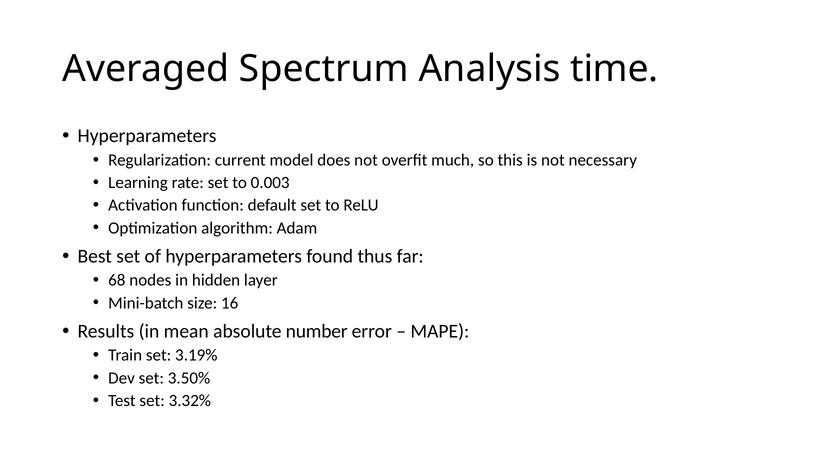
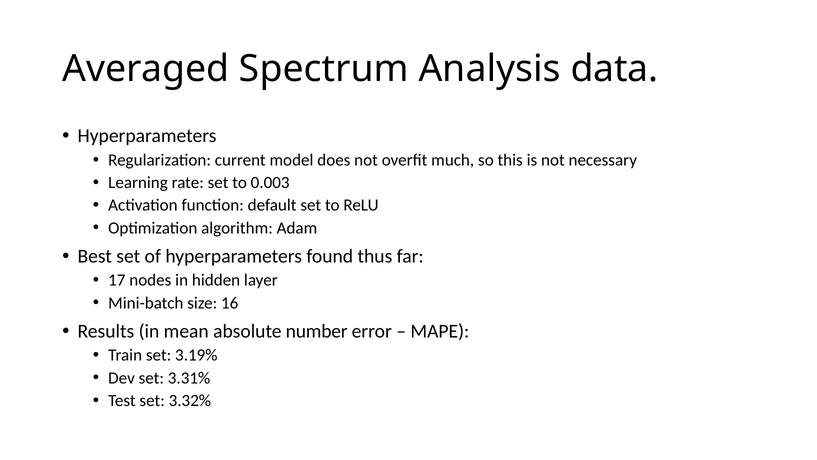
time: time -> data (614, 69)
68: 68 -> 17 (117, 280)
3.50%: 3.50% -> 3.31% (189, 378)
